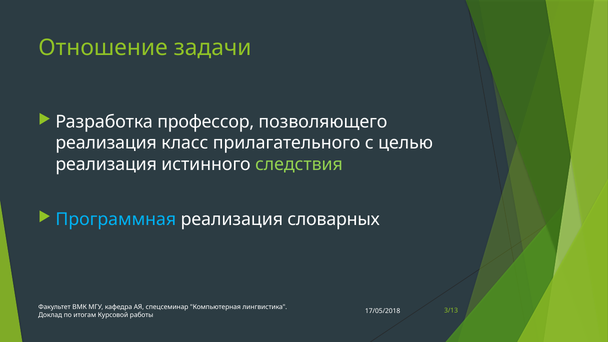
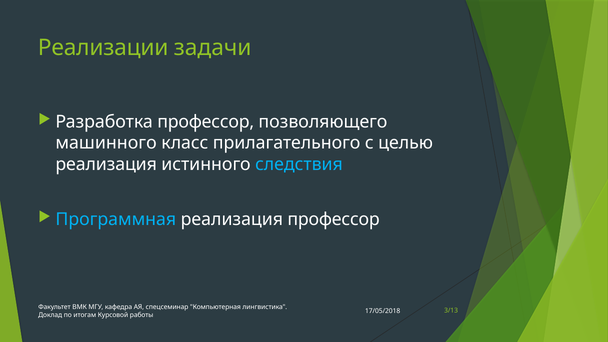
Отношение: Отношение -> Реализации (103, 48)
реализация: реализация -> машинного (106, 143)
следствия colour: light green -> light blue (299, 164)
реализация словарных: словарных -> профессор (334, 220)
